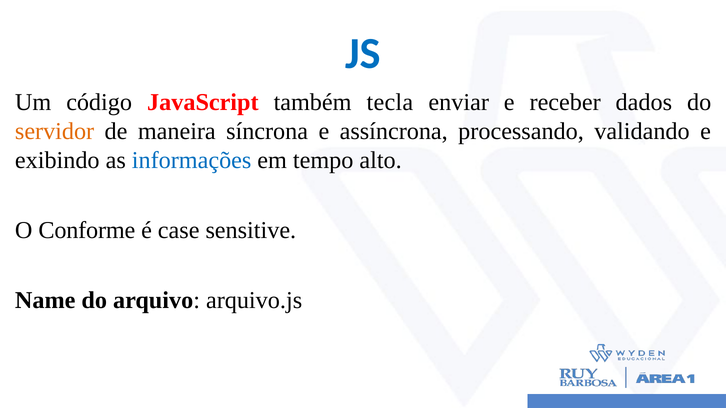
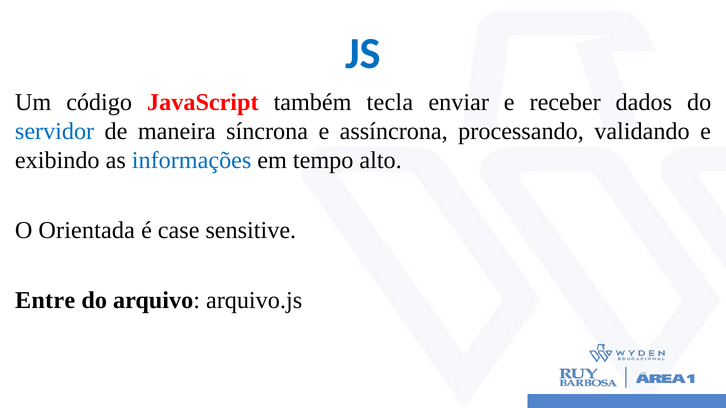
servidor colour: orange -> blue (55, 131)
Conforme: Conforme -> Orientada (87, 230)
Name: Name -> Entre (45, 301)
